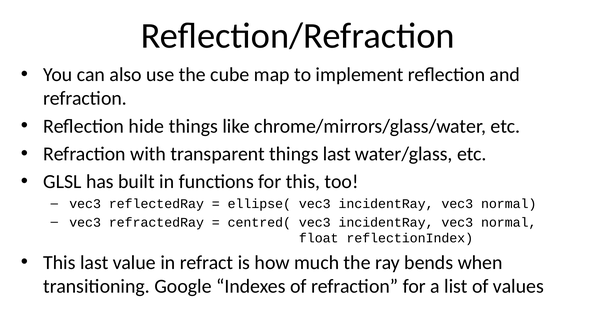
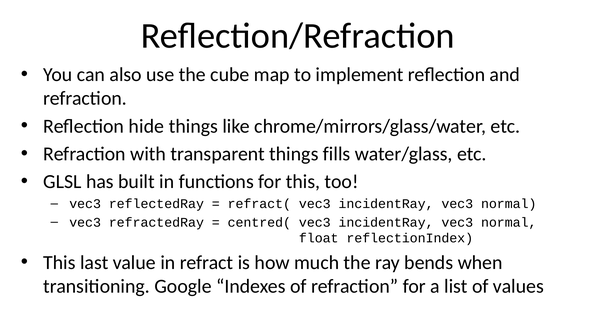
things last: last -> fills (337, 154)
ellipse(: ellipse( -> refract( (259, 204)
